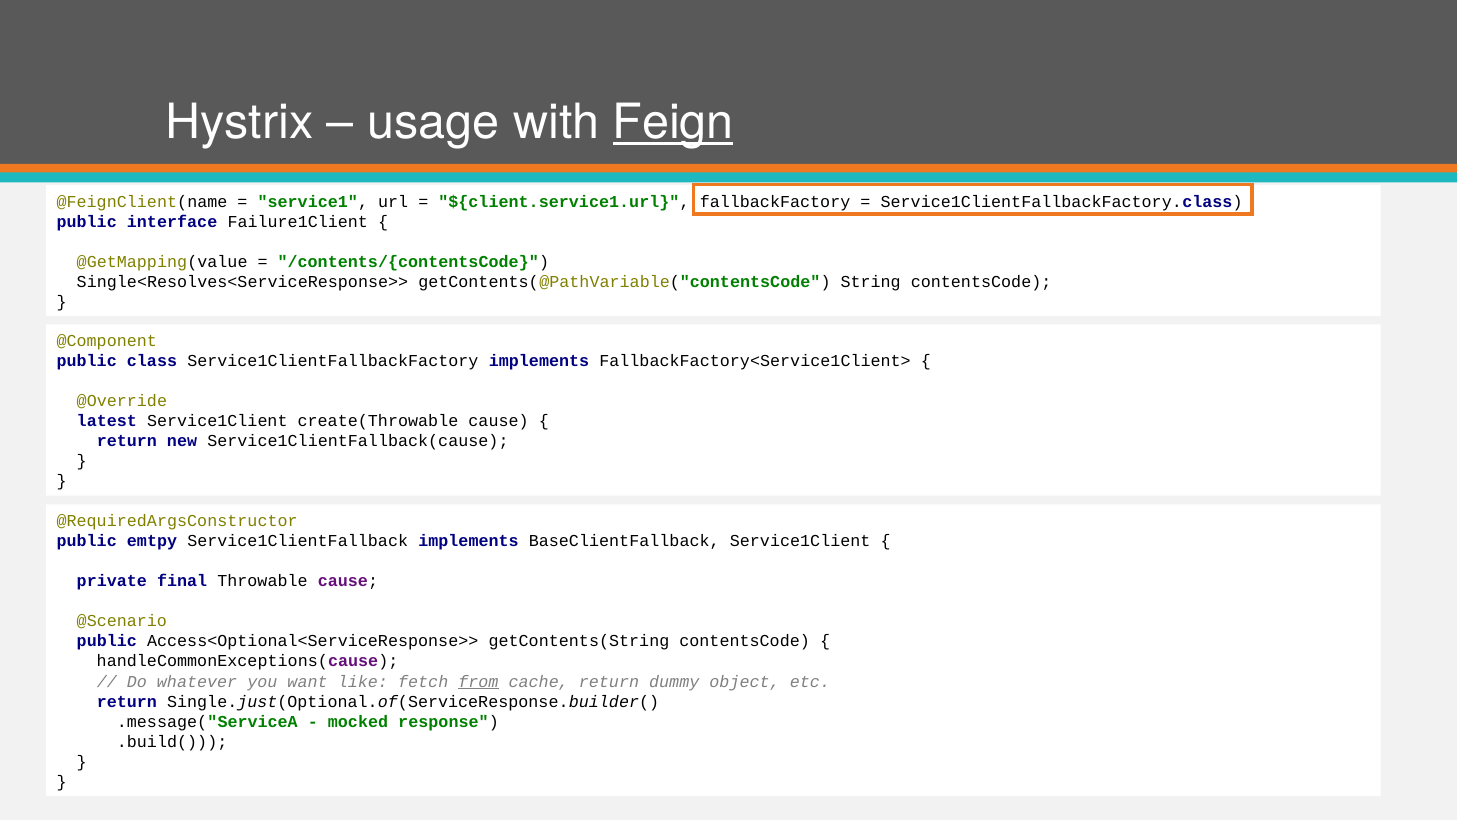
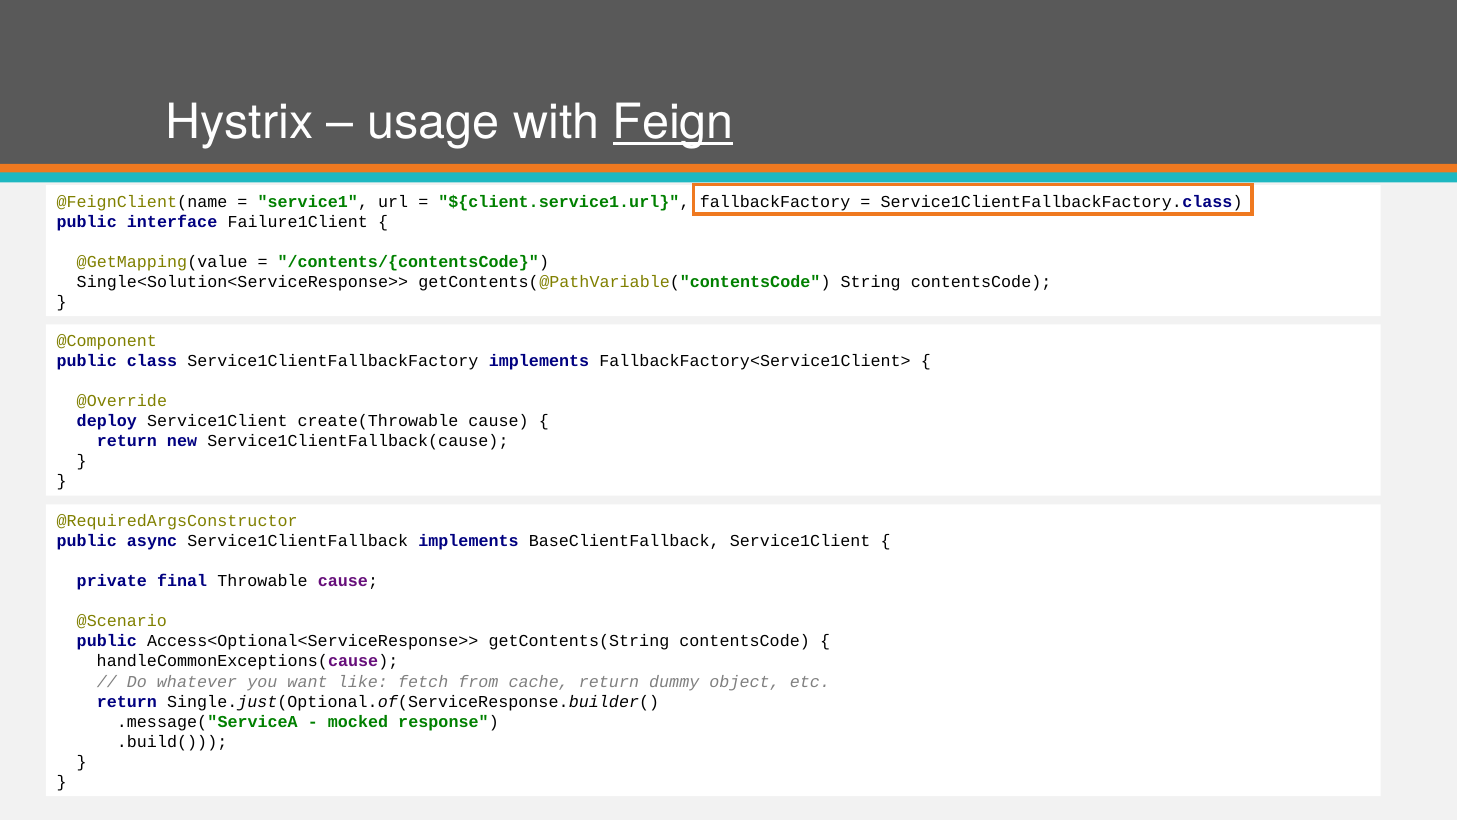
Single<Resolves<ServiceResponse>>: Single<Resolves<ServiceResponse>> -> Single<Solution<ServiceResponse>> (242, 282)
latest: latest -> deploy (107, 421)
emtpy: emtpy -> async (152, 541)
from underline: present -> none (478, 681)
